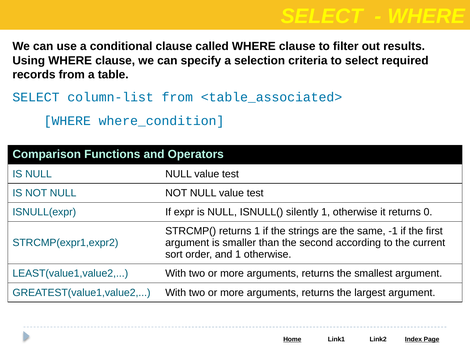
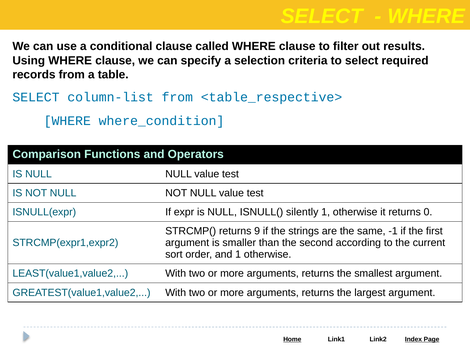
<table_associated>: <table_associated> -> <table_respective> (272, 97)
returns 1: 1 -> 9 (257, 231)
